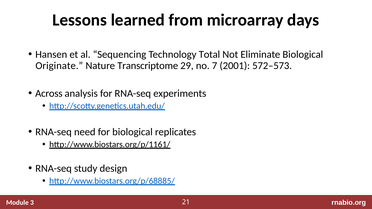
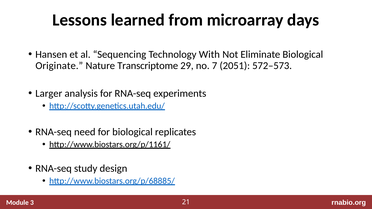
Total: Total -> With (209, 54)
2001: 2001 -> 2051 (235, 66)
Across: Across -> Larger (49, 94)
